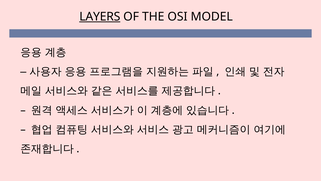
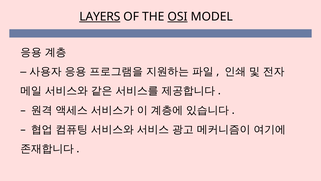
OSI underline: none -> present (178, 17)
